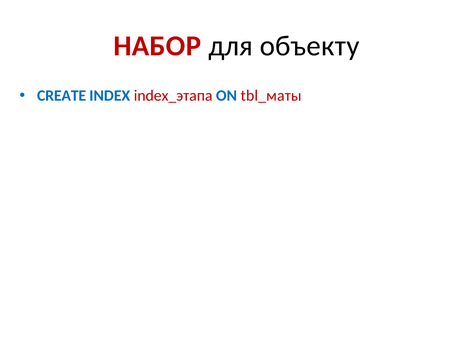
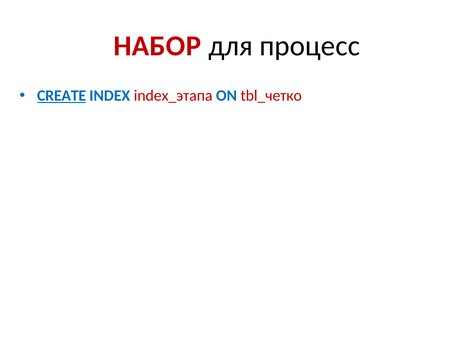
объекту: объекту -> процесс (310, 46)
CREATE underline: none -> present (62, 96)
tbl_маты: tbl_маты -> tbl_четко (271, 96)
